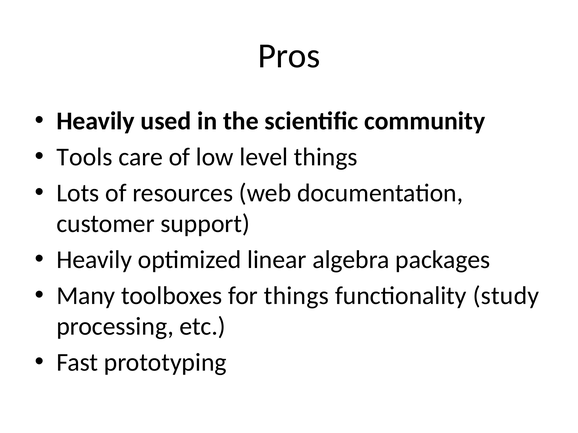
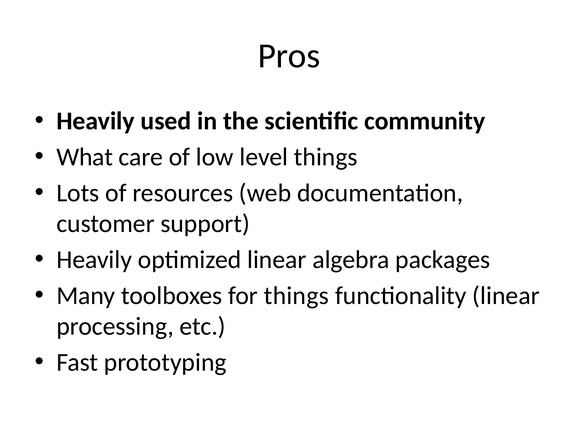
Tools: Tools -> What (85, 157)
functionality study: study -> linear (506, 296)
